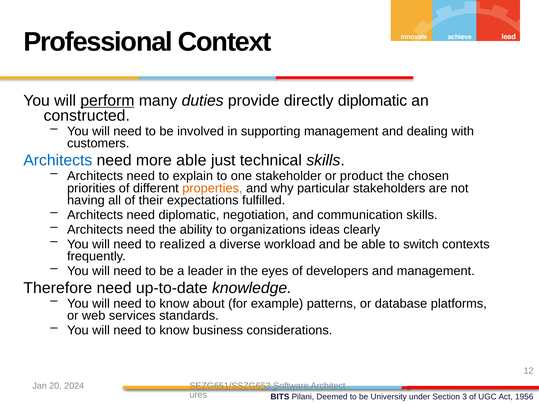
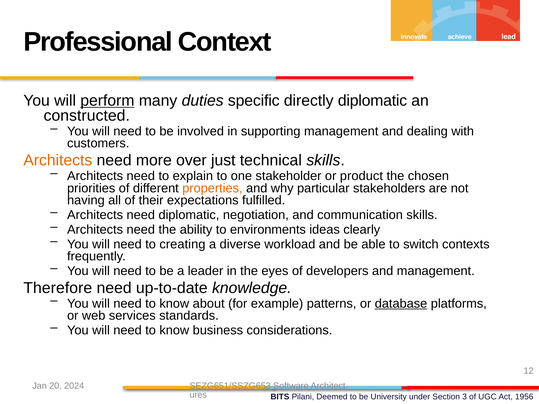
provide: provide -> specific (254, 101)
Architects colour: blue -> orange (58, 161)
more able: able -> over (191, 161)
organizations: organizations -> environments (268, 230)
realized: realized -> creating (182, 244)
database underline: none -> present (401, 304)
